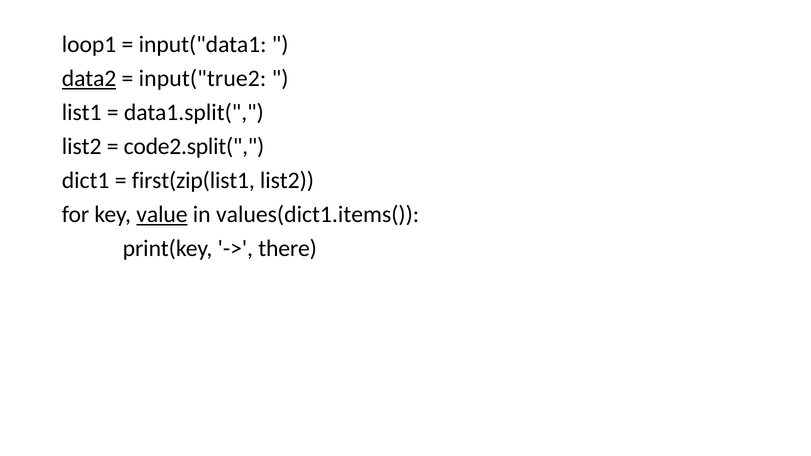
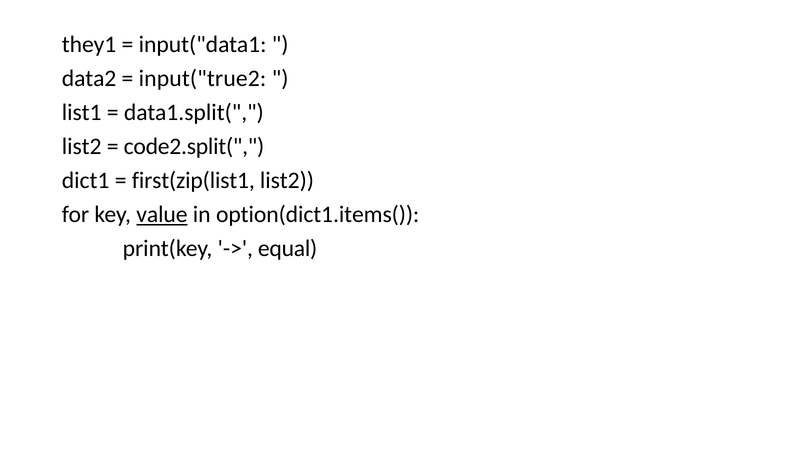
loop1: loop1 -> they1 (89, 45)
data2 underline: present -> none (89, 79)
values(dict1.items(: values(dict1.items( -> option(dict1.items( (318, 215)
there: there -> equal (288, 249)
